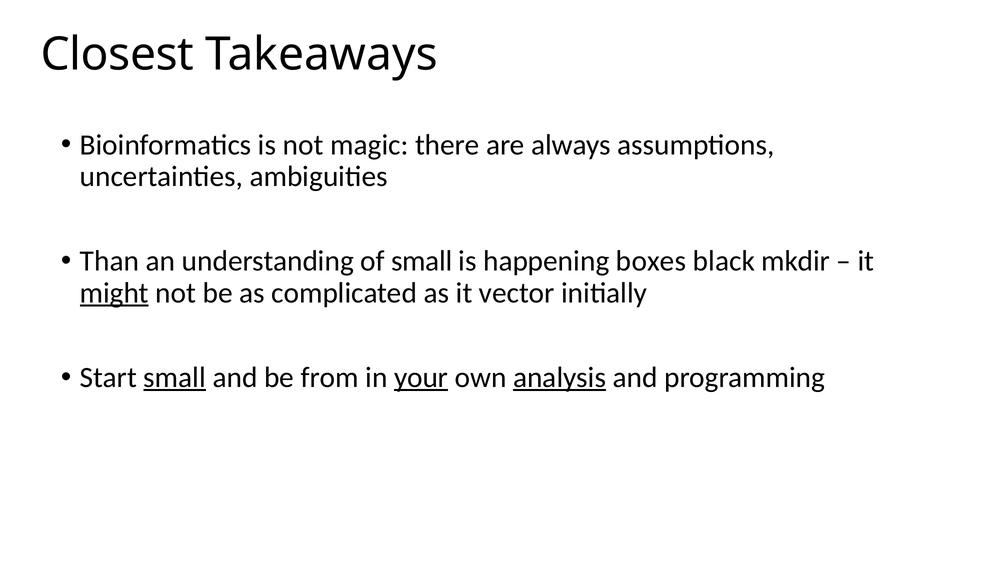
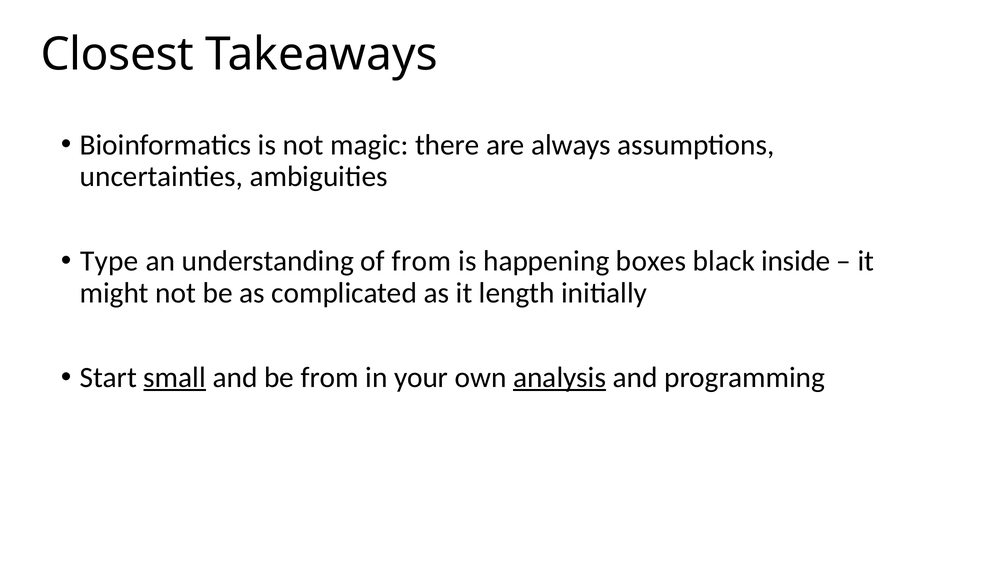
Than: Than -> Type (109, 261)
of small: small -> from (421, 261)
mkdir: mkdir -> inside (796, 261)
might underline: present -> none (114, 293)
vector: vector -> length (517, 293)
your underline: present -> none (421, 377)
